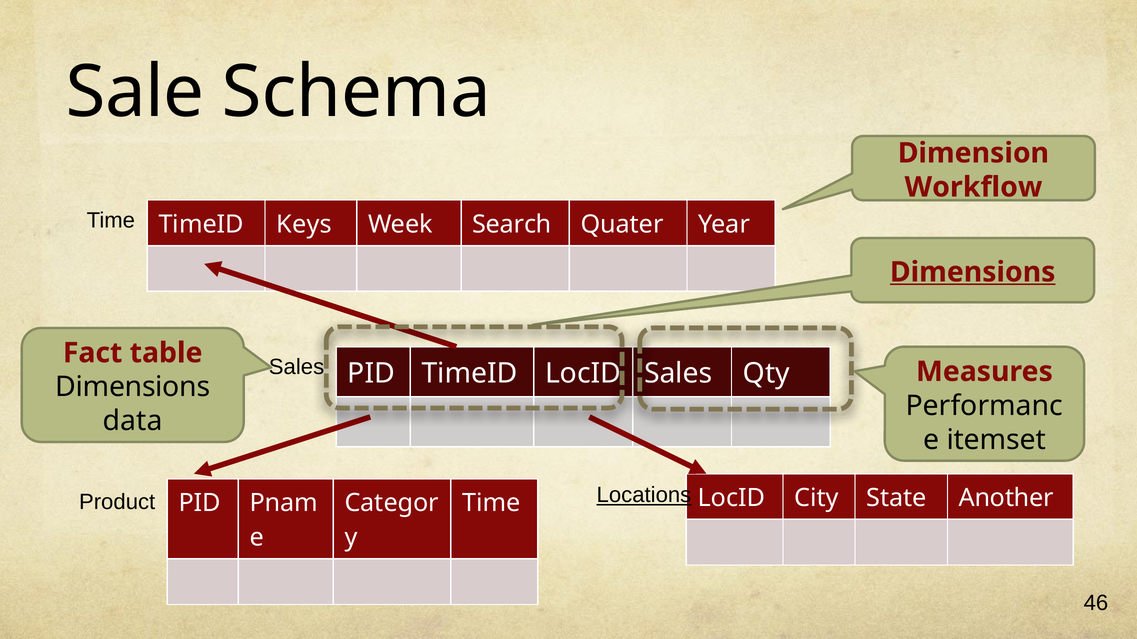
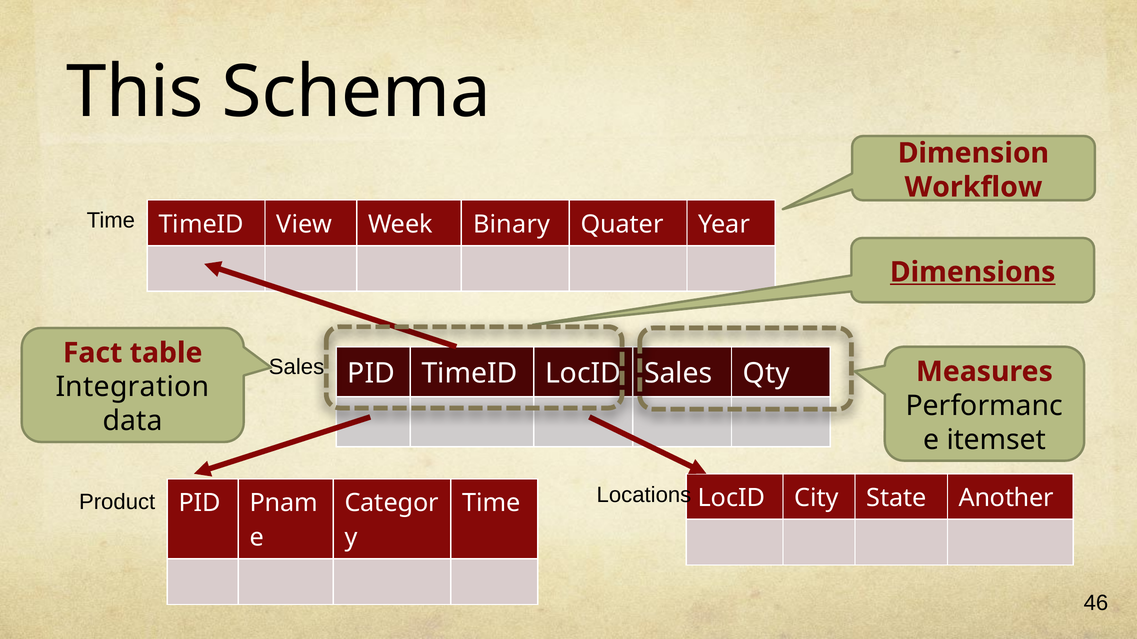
Sale: Sale -> This (135, 92)
Keys: Keys -> View (304, 224)
Search: Search -> Binary (512, 224)
Dimensions: Dimensions -> Integration (132, 387)
Locations underline: present -> none (644, 496)
